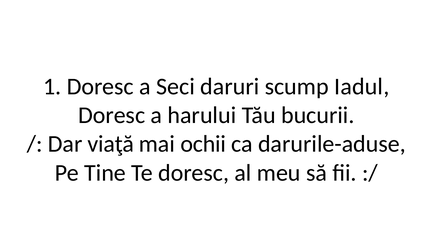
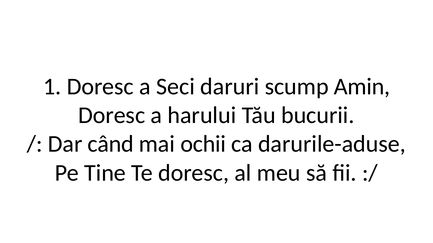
Iadul: Iadul -> Amin (362, 87)
viaţă: viaţă -> când (111, 144)
